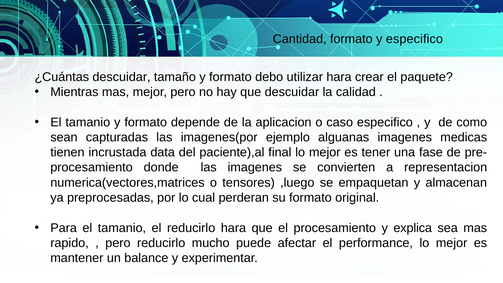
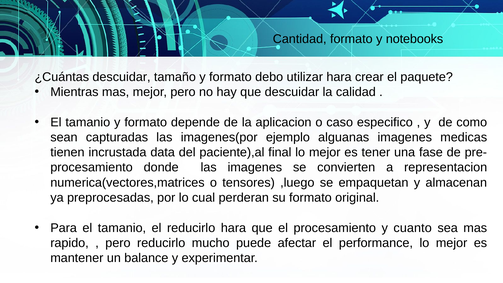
y especifico: especifico -> notebooks (415, 39)
explica: explica -> cuanto (413, 228)
